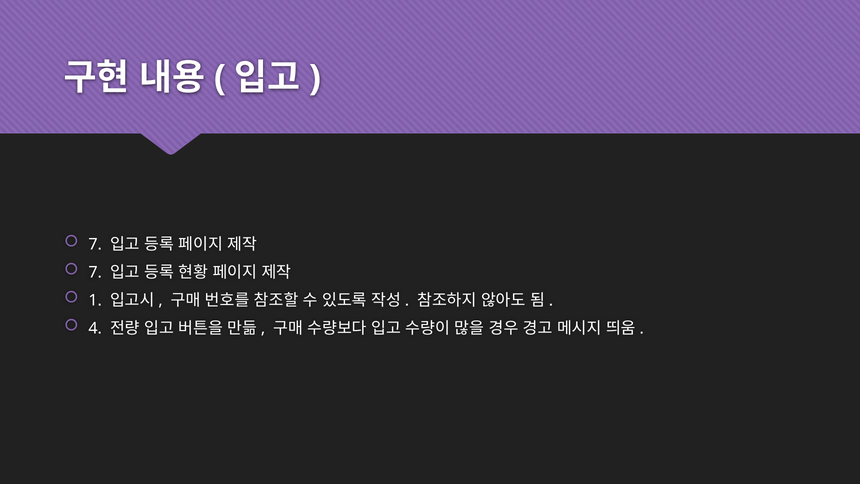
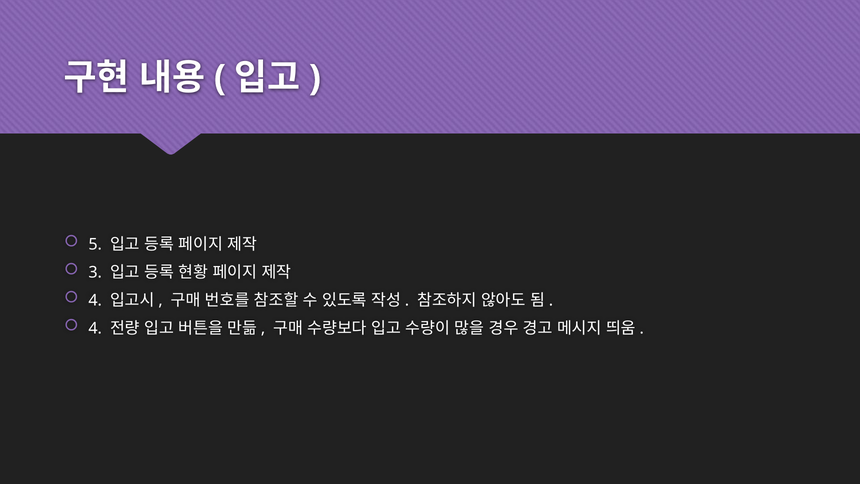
7: 7 -> 5 (95, 244)
7: 7 -> 3 (95, 272)
1: 1 -> 4 (95, 300)
